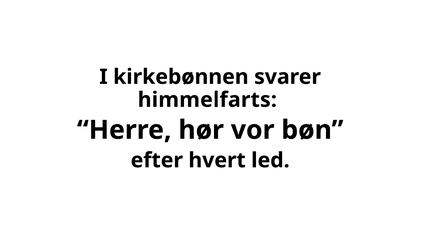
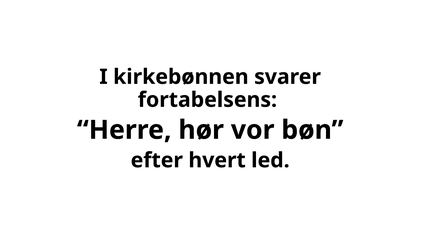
himmelfarts: himmelfarts -> fortabelsens (207, 100)
